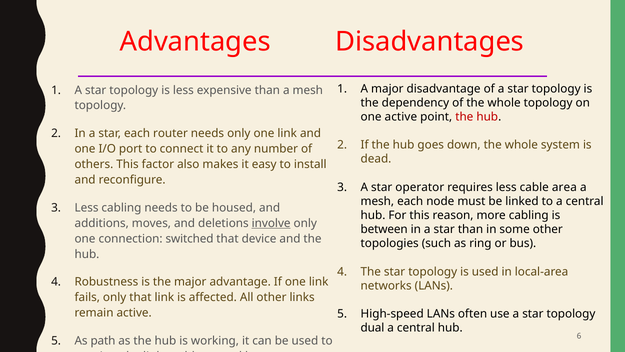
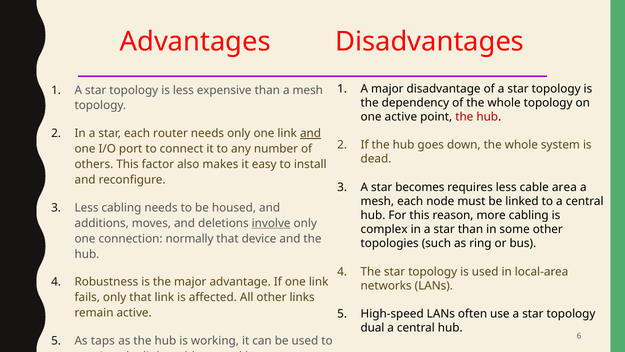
and underline: none -> present (311, 133)
operator: operator -> becomes (420, 187)
between: between -> complex (384, 229)
switched: switched -> normally (190, 238)
path: path -> taps (103, 341)
